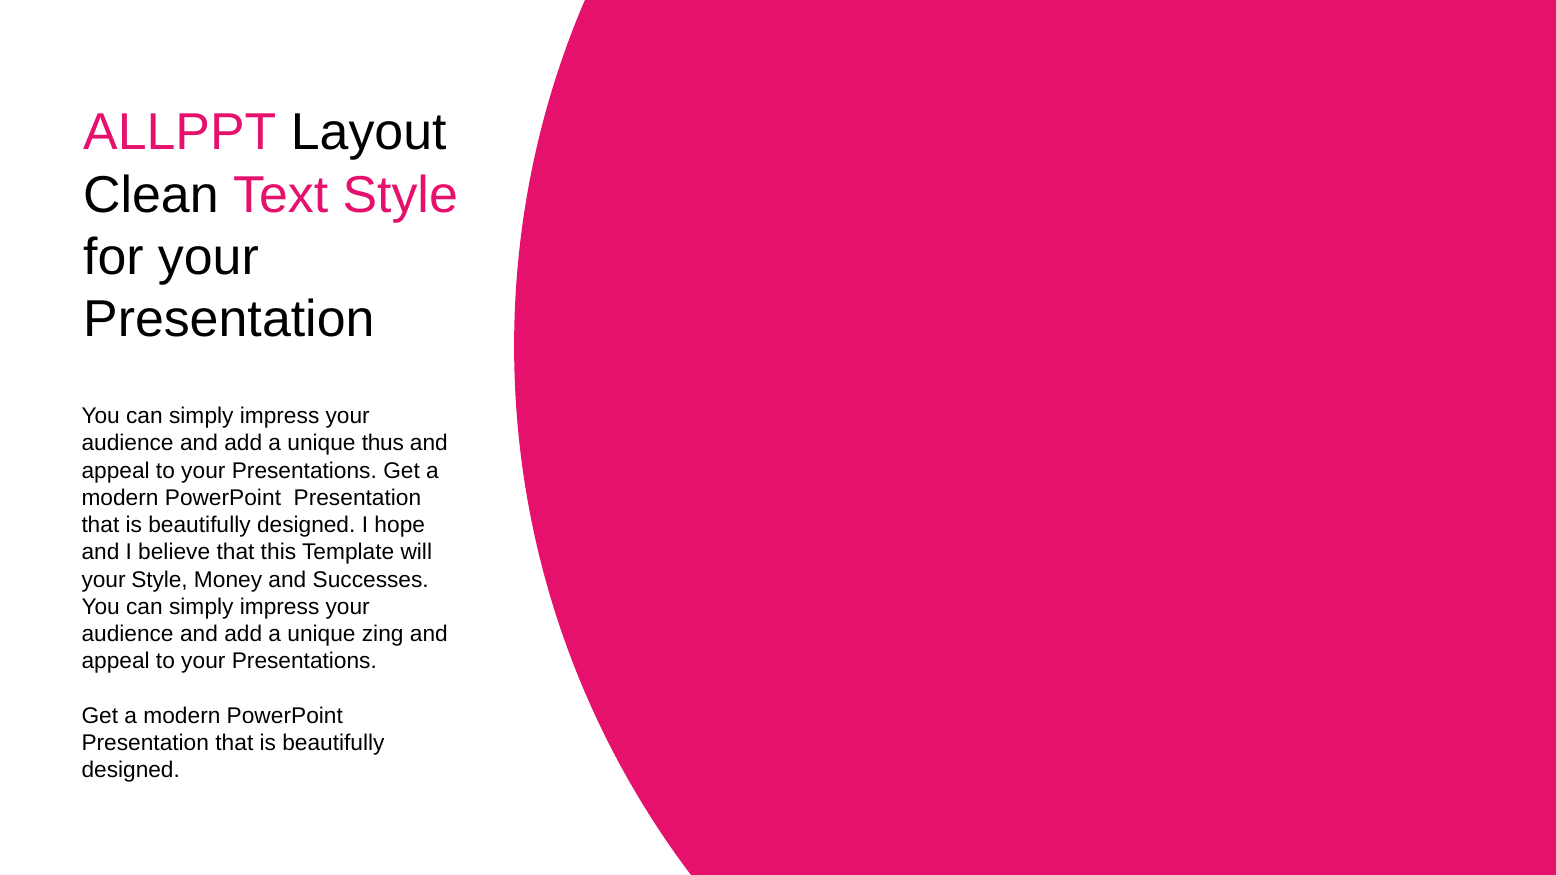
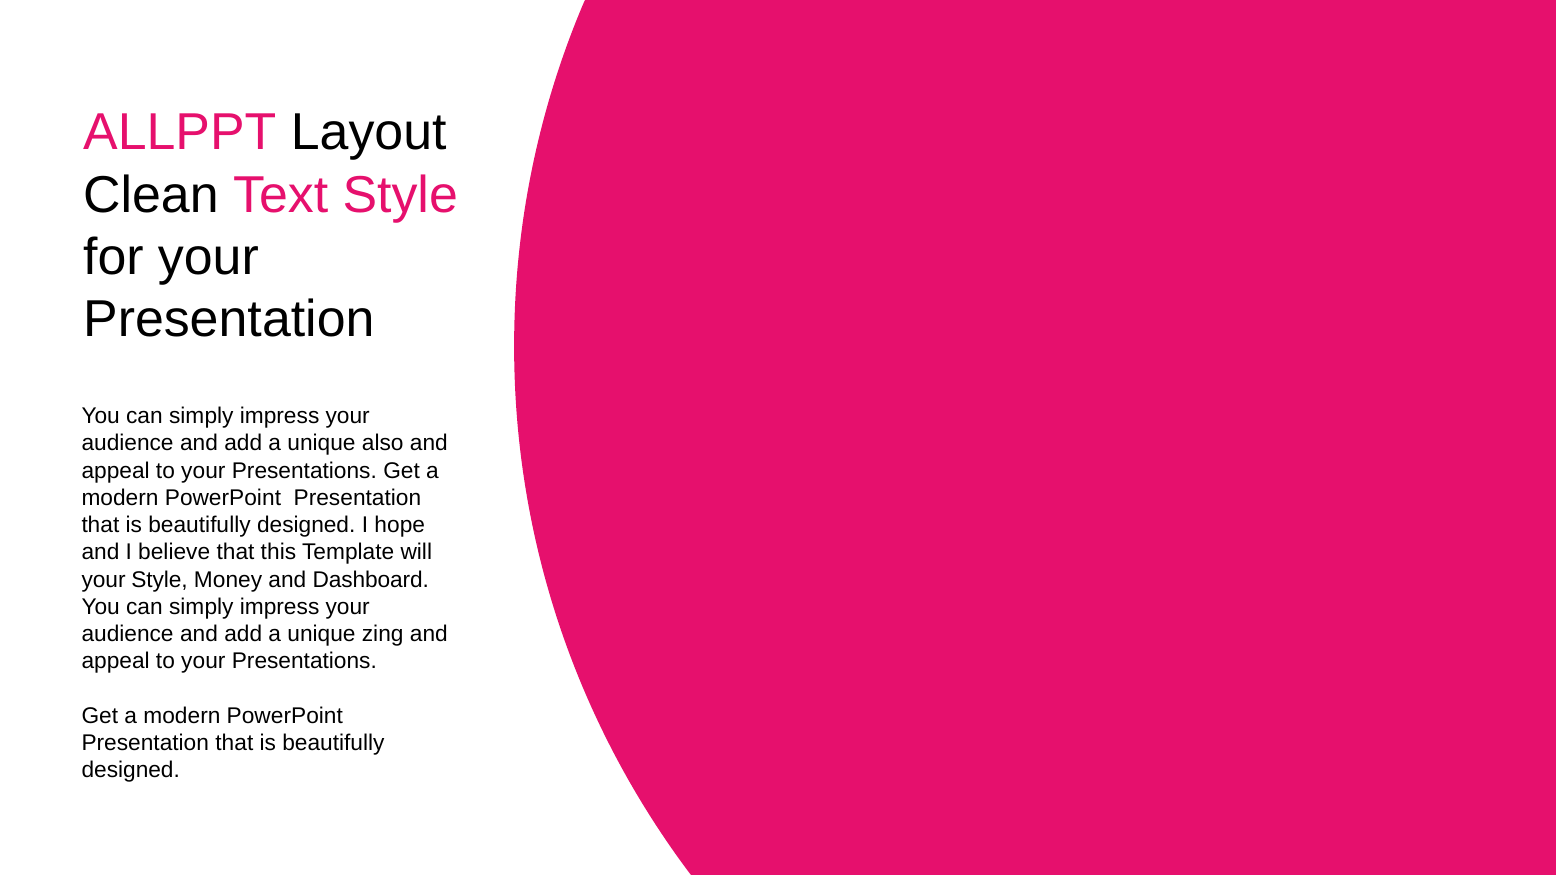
thus: thus -> also (383, 443)
Successes: Successes -> Dashboard (371, 580)
